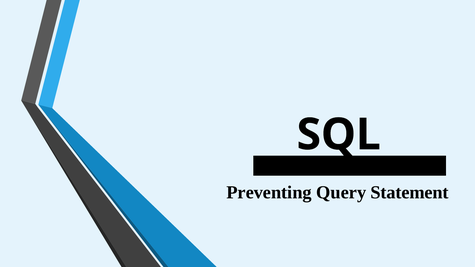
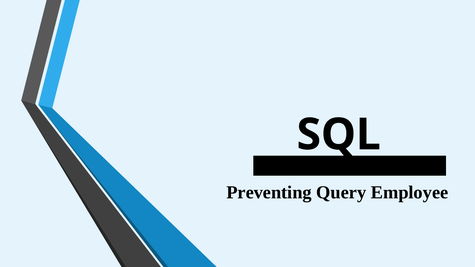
Statement: Statement -> Employee (410, 192)
